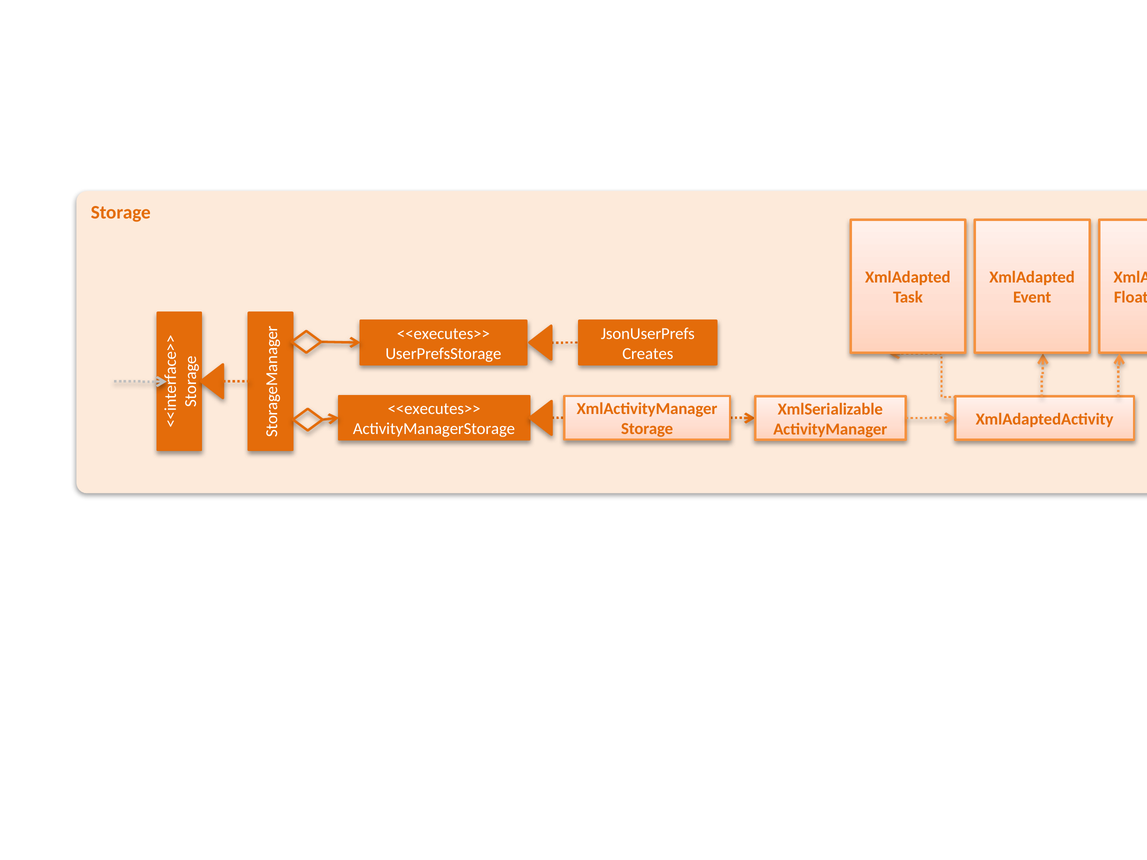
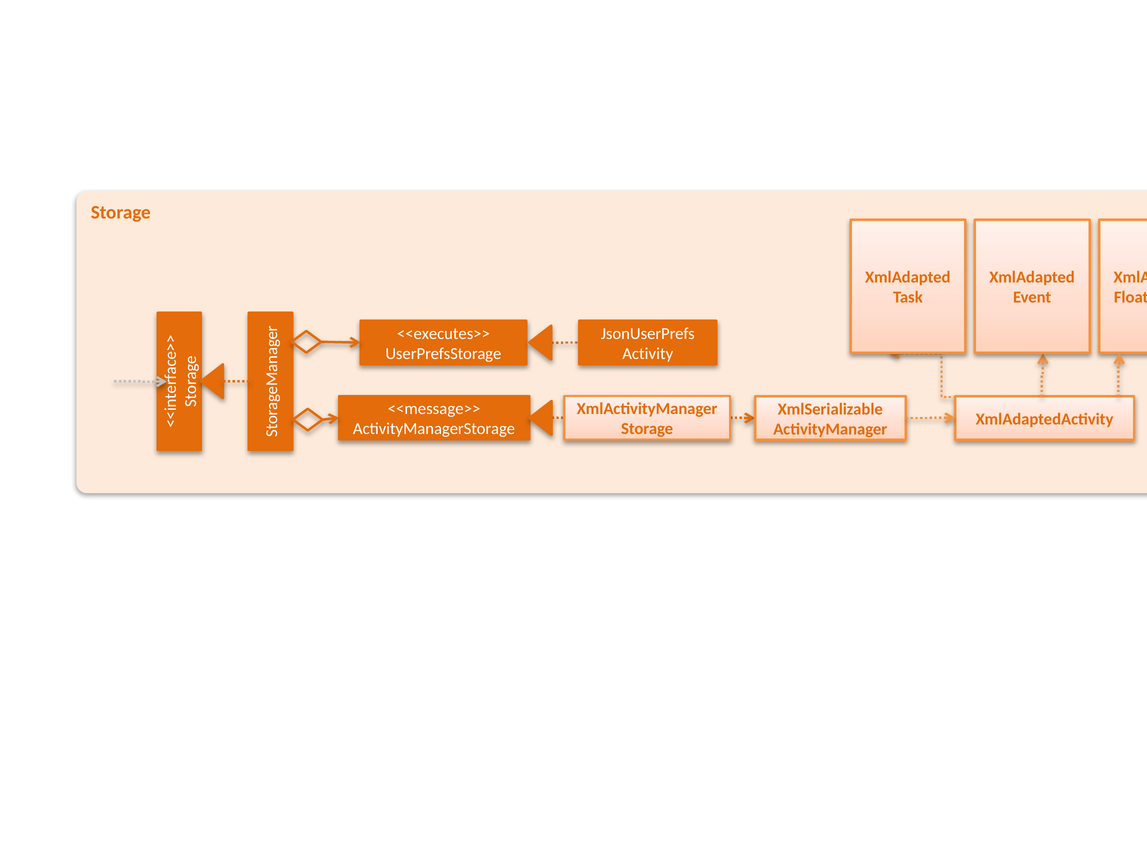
Creates: Creates -> Activity (648, 354)
<<executes>>: <<executes>> -> <<message>> (434, 409)
